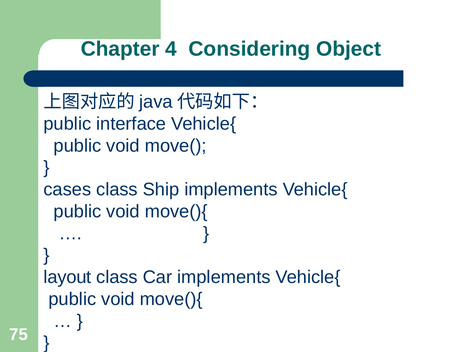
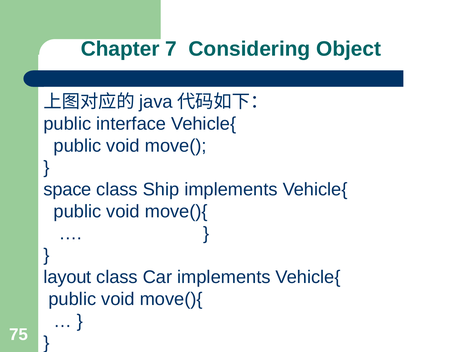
4: 4 -> 7 (171, 49)
cases: cases -> space (67, 190)
